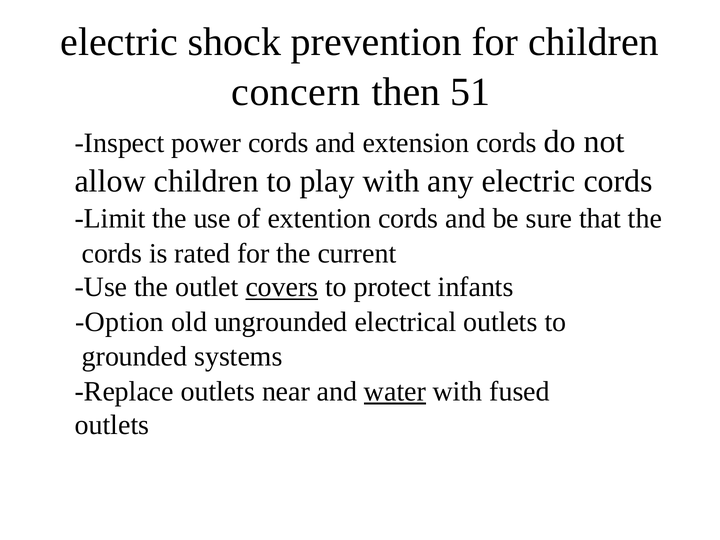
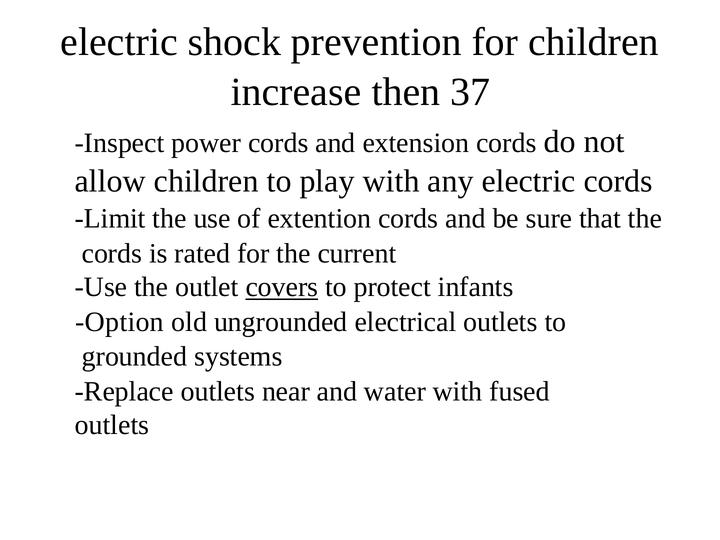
concern: concern -> increase (296, 92)
51: 51 -> 37 (470, 92)
water underline: present -> none (395, 392)
